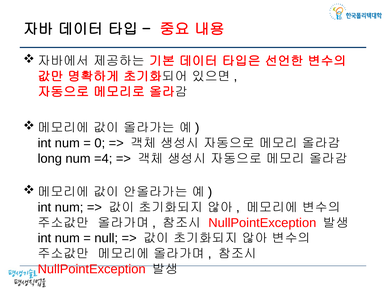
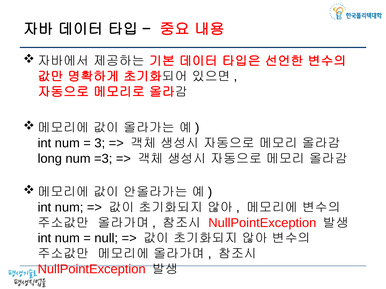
0: 0 -> 3 (100, 143)
=4: =4 -> =3 (103, 159)
